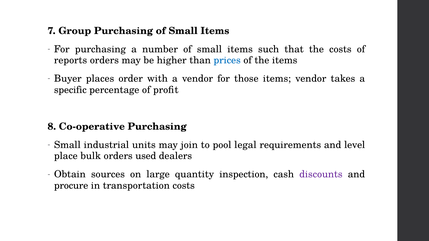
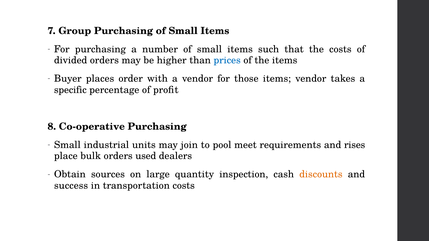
reports: reports -> divided (71, 60)
legal: legal -> meet (246, 145)
level: level -> rises (355, 145)
discounts colour: purple -> orange (321, 175)
procure: procure -> success (71, 186)
